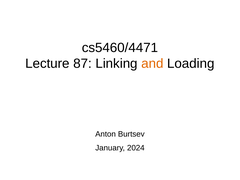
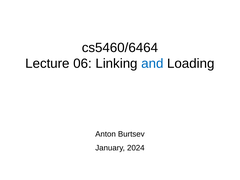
cs5460/4471: cs5460/4471 -> cs5460/6464 (120, 48)
87: 87 -> 06 (83, 64)
and colour: orange -> blue (152, 64)
